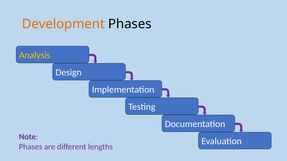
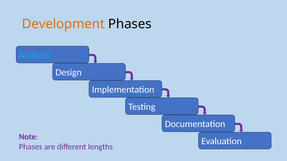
Analysis colour: yellow -> light blue (35, 55)
